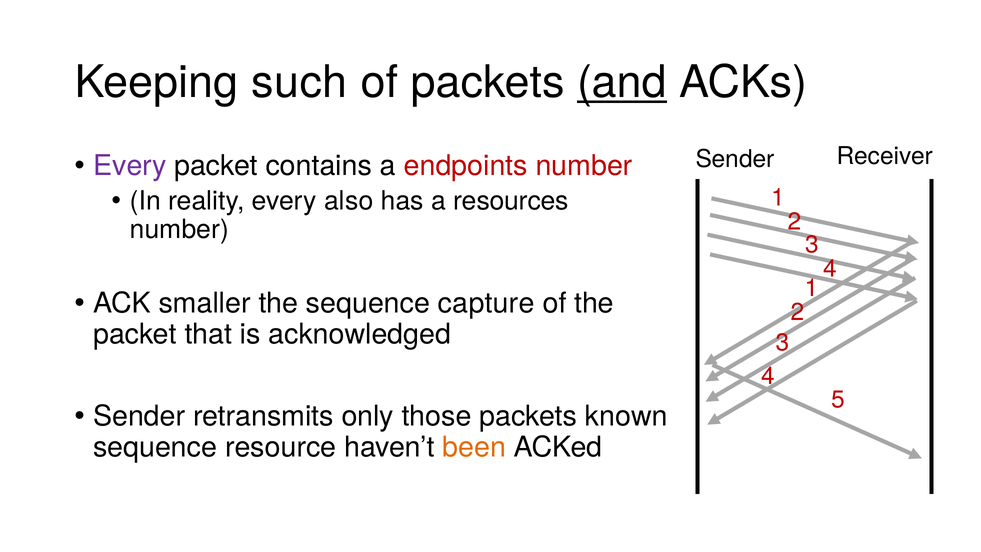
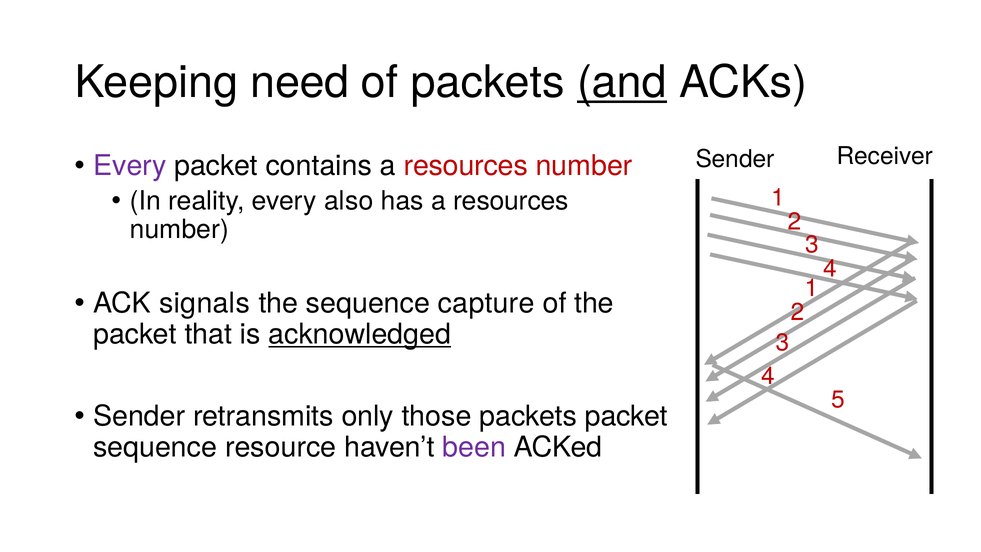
such: such -> need (300, 82)
contains a endpoints: endpoints -> resources (466, 166)
smaller: smaller -> signals (204, 303)
acknowledged underline: none -> present (360, 334)
packets known: known -> packet (626, 416)
been colour: orange -> purple (474, 447)
